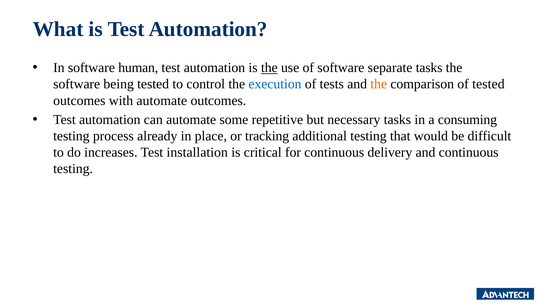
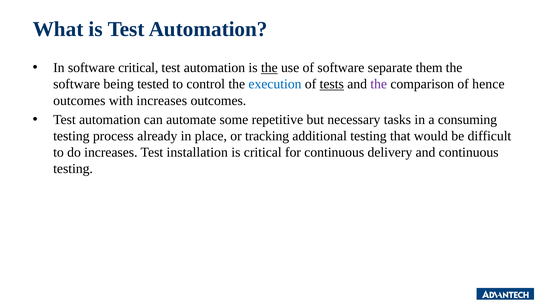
software human: human -> critical (138, 68)
separate tasks: tasks -> them (429, 68)
tests underline: none -> present (332, 84)
the colour: orange -> purple (379, 84)
of tested: tested -> hence (488, 84)
with automate: automate -> increases (162, 101)
